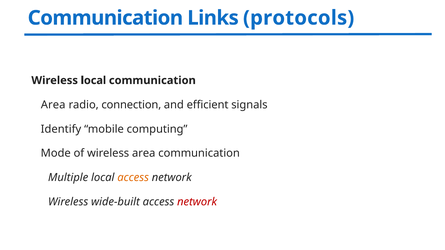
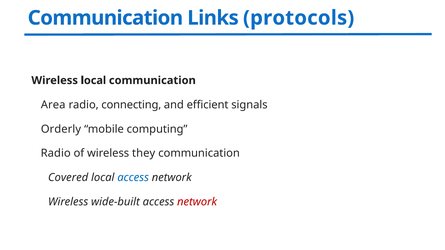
connection: connection -> connecting (131, 105)
Identify: Identify -> Orderly (61, 129)
Mode: Mode -> Radio (56, 154)
wireless area: area -> they (144, 154)
Multiple: Multiple -> Covered (68, 178)
access colour: orange -> blue (133, 178)
